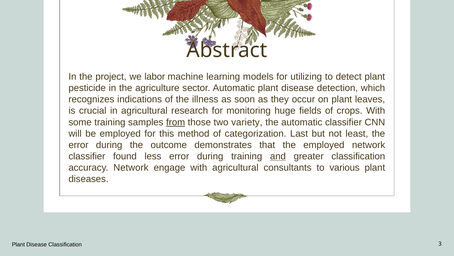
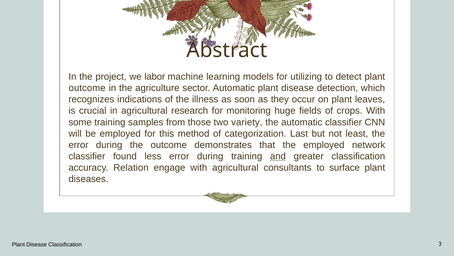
pesticide: pesticide -> outcome (87, 88)
from underline: present -> none (176, 122)
accuracy Network: Network -> Relation (131, 167)
various: various -> surface (345, 167)
